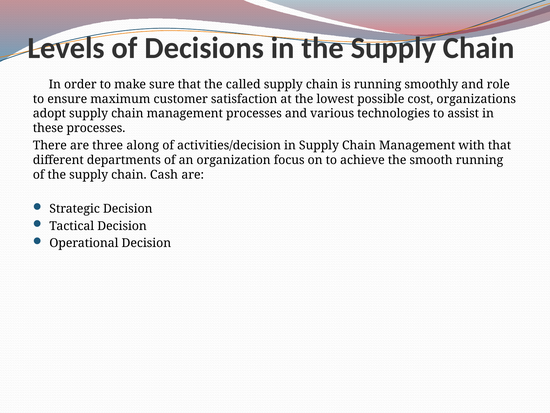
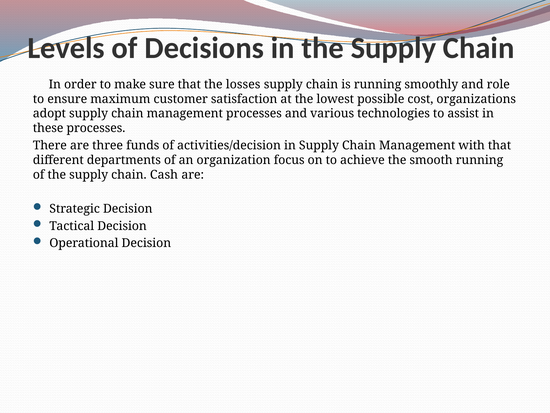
called: called -> losses (243, 84)
along: along -> funds (143, 145)
